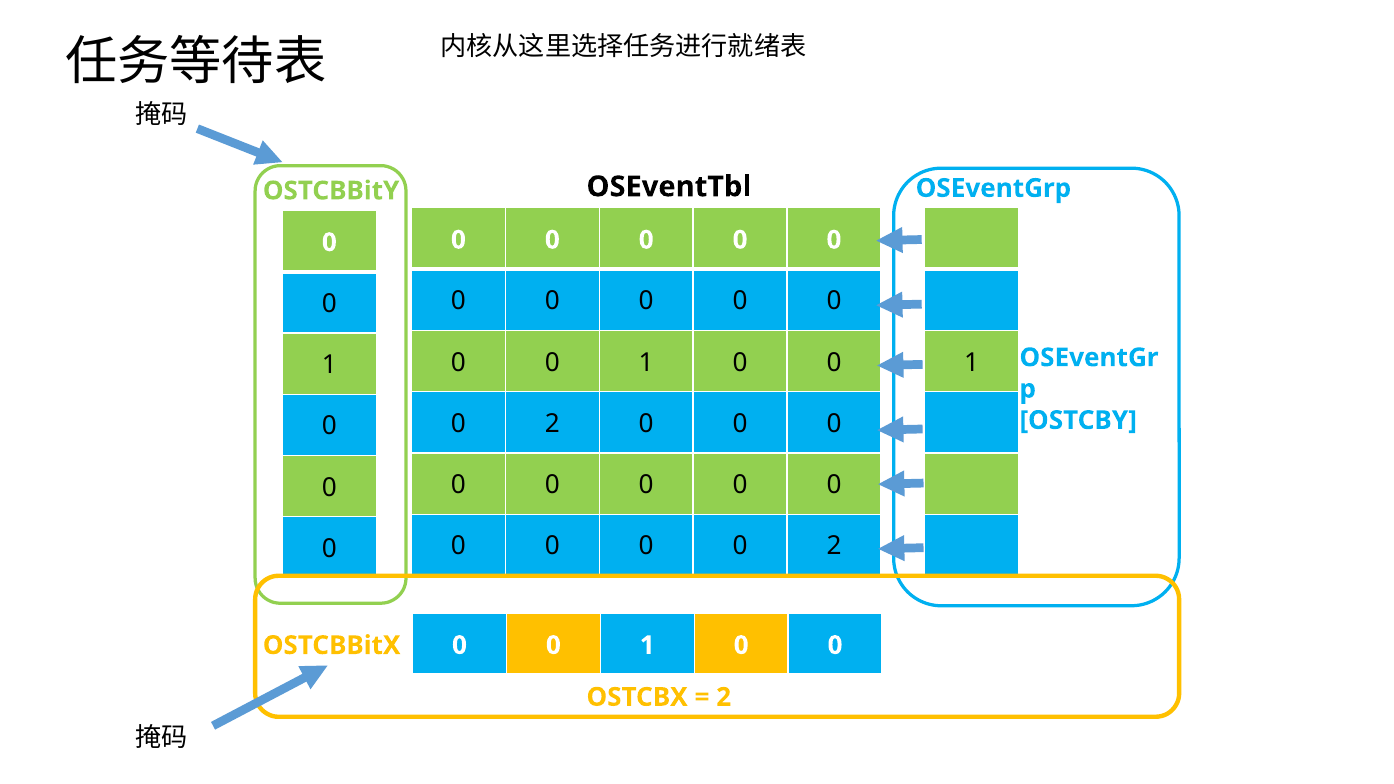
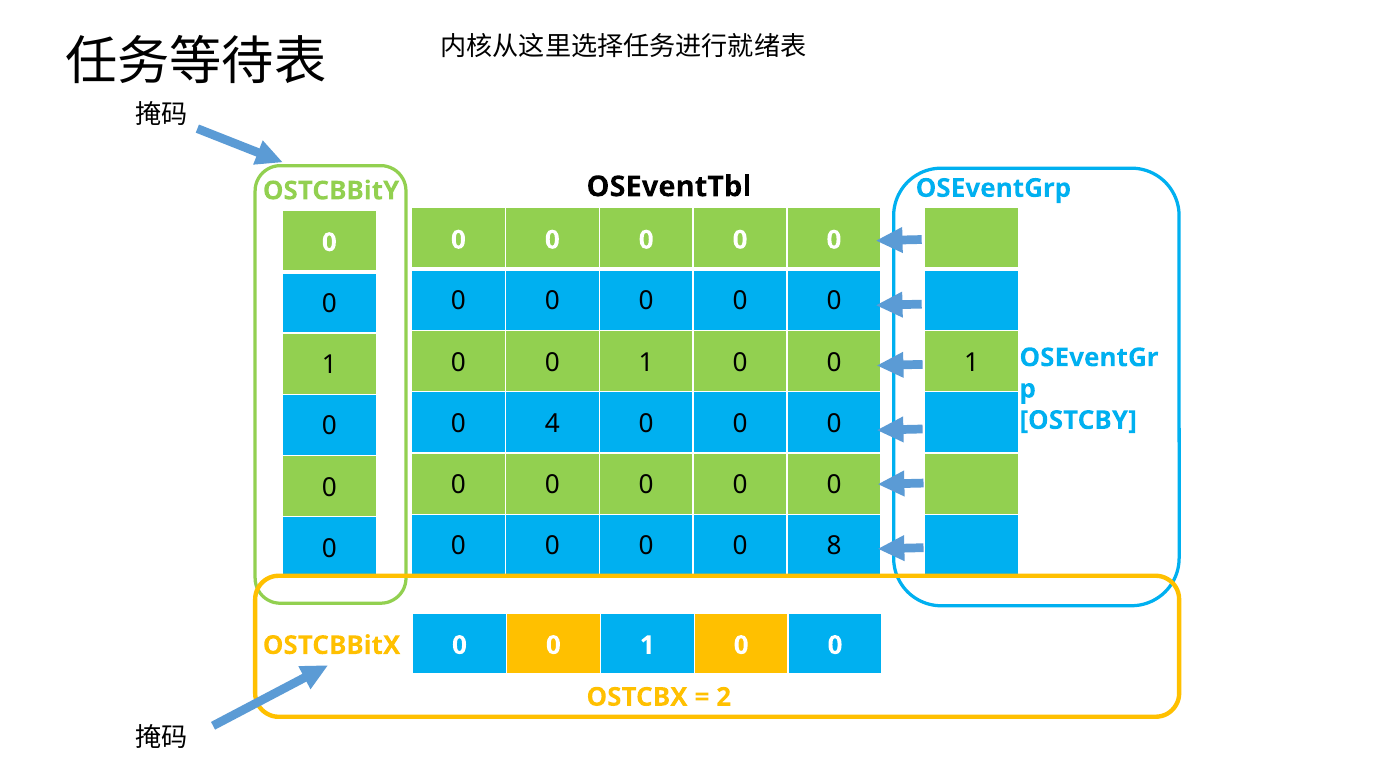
2: 2 -> 4 (552, 424)
2: 2 -> 8 (834, 546)
